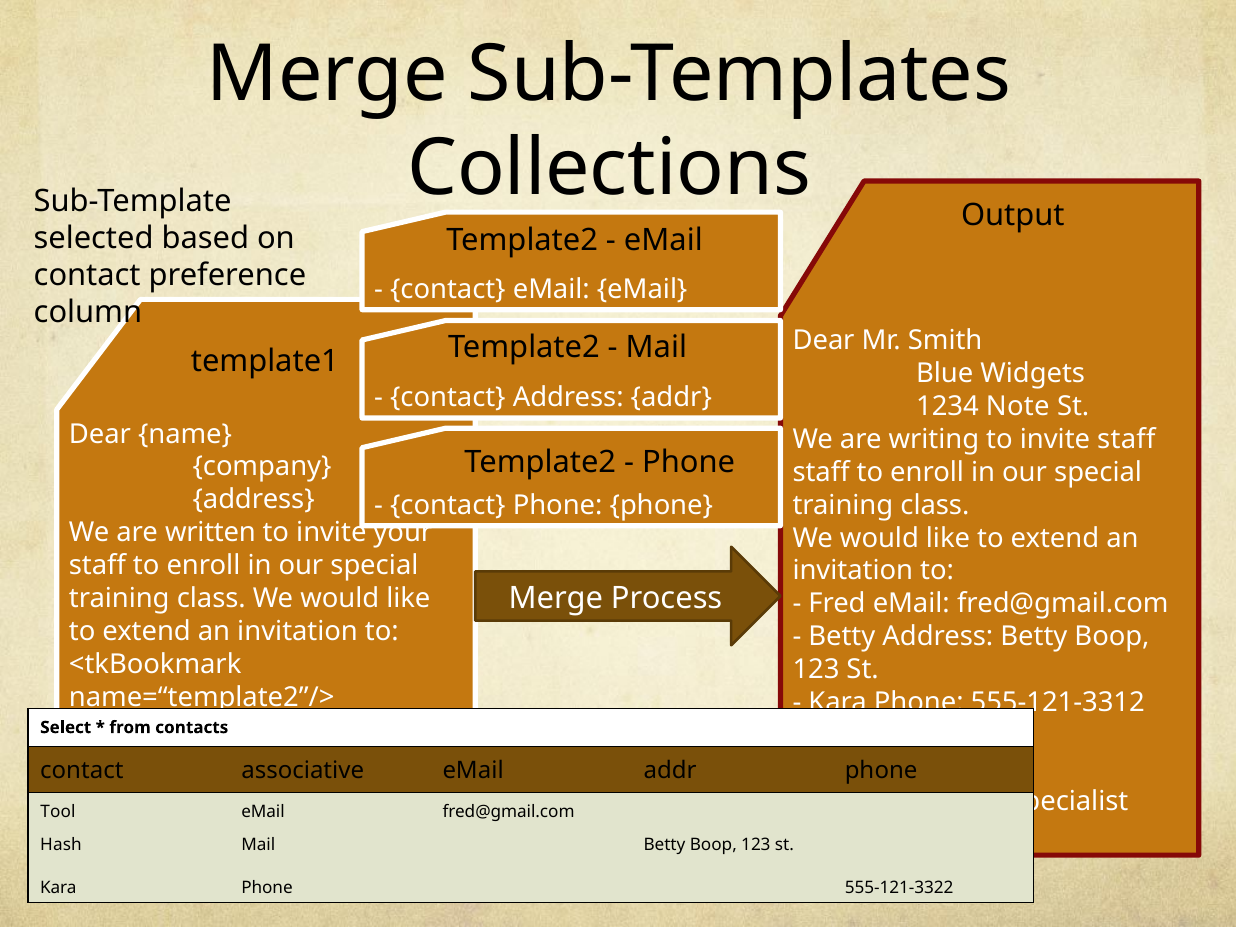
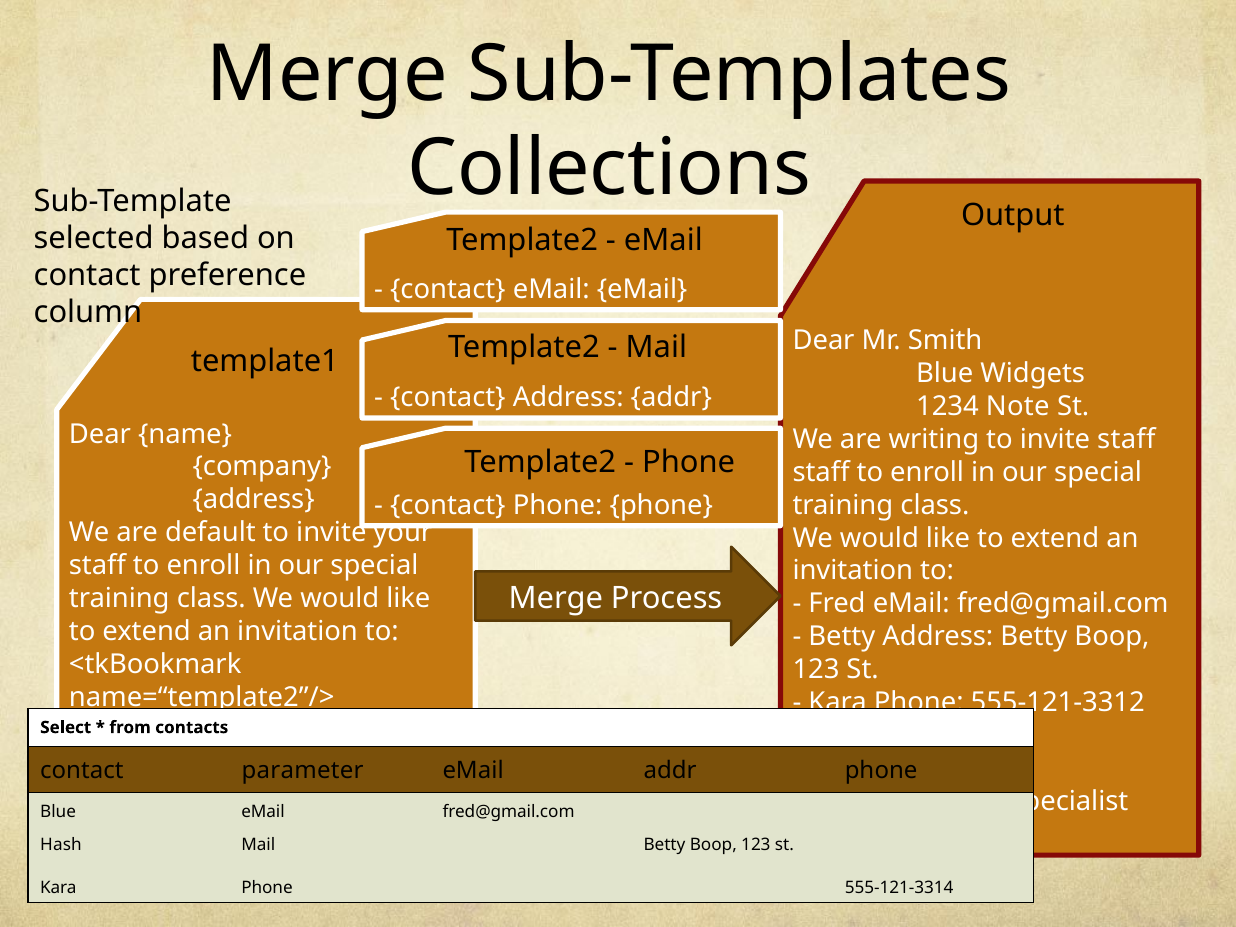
written: written -> default (210, 533)
associative: associative -> parameter (303, 771)
Tool: Tool -> Blue (58, 811)
555-121-3322: 555-121-3322 -> 555-121-3314 (899, 888)
